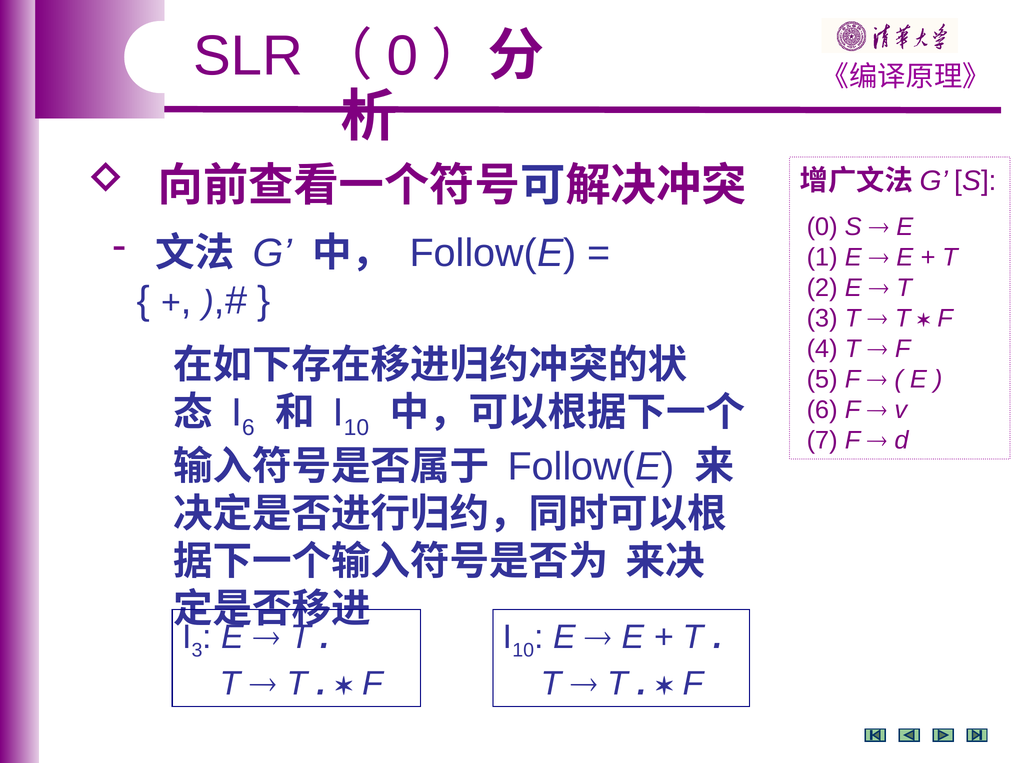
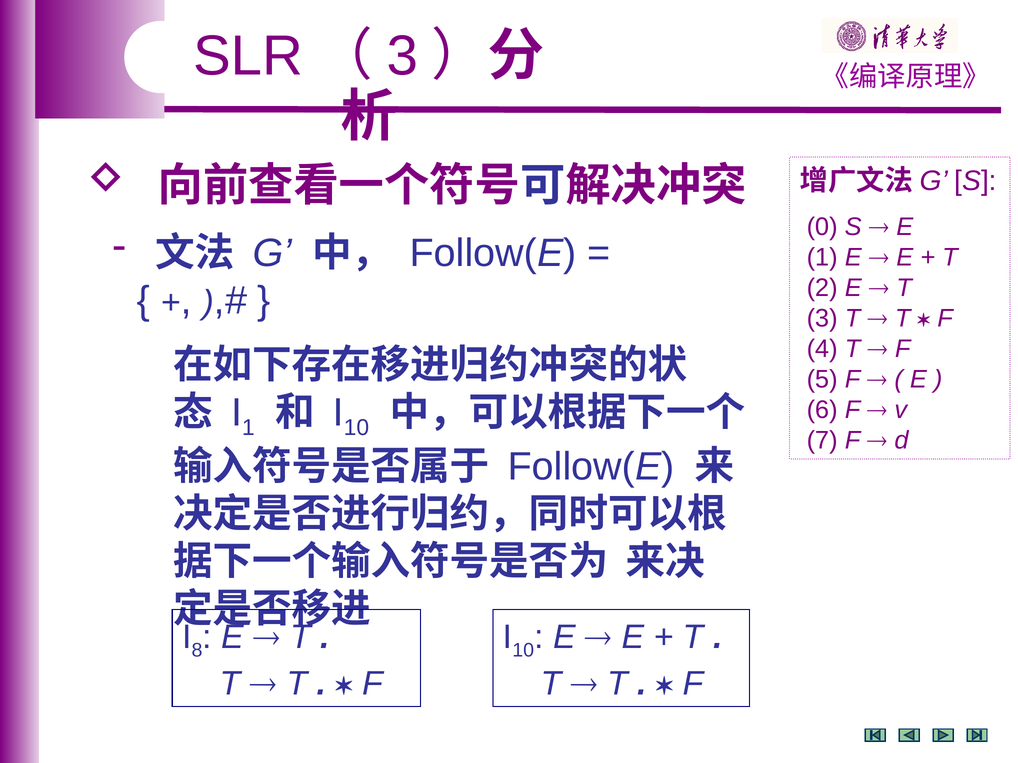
0: 0 -> 3 (402, 56)
6: 6 -> 1 (248, 428)
3: 3 -> 8 (197, 651)
